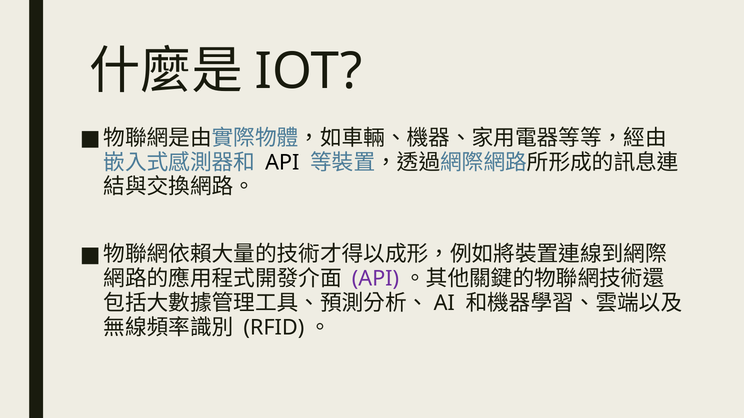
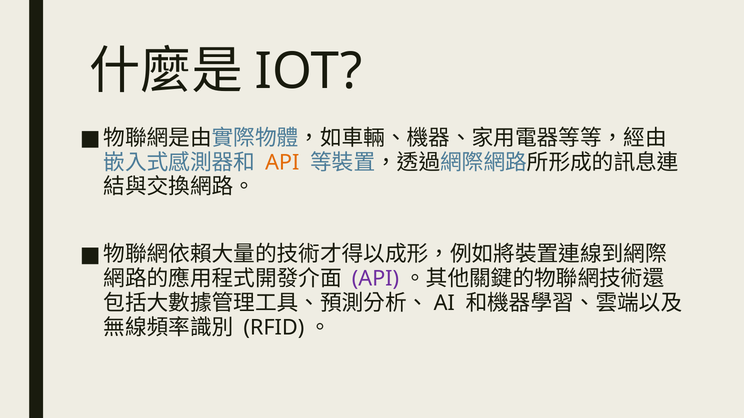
API colour: black -> orange (282, 163)
